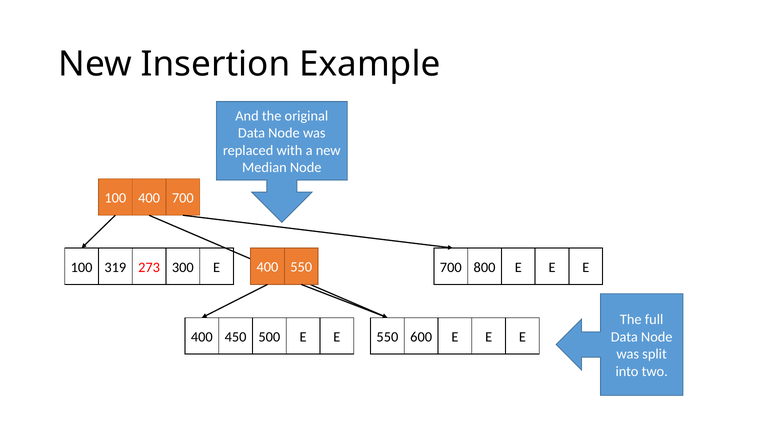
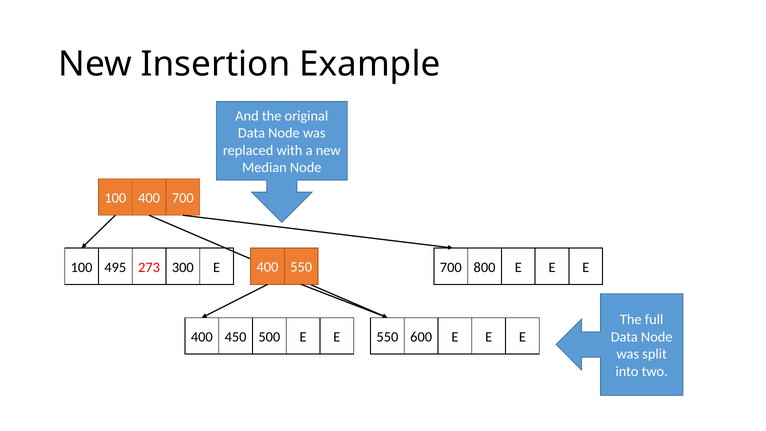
319: 319 -> 495 (115, 267)
